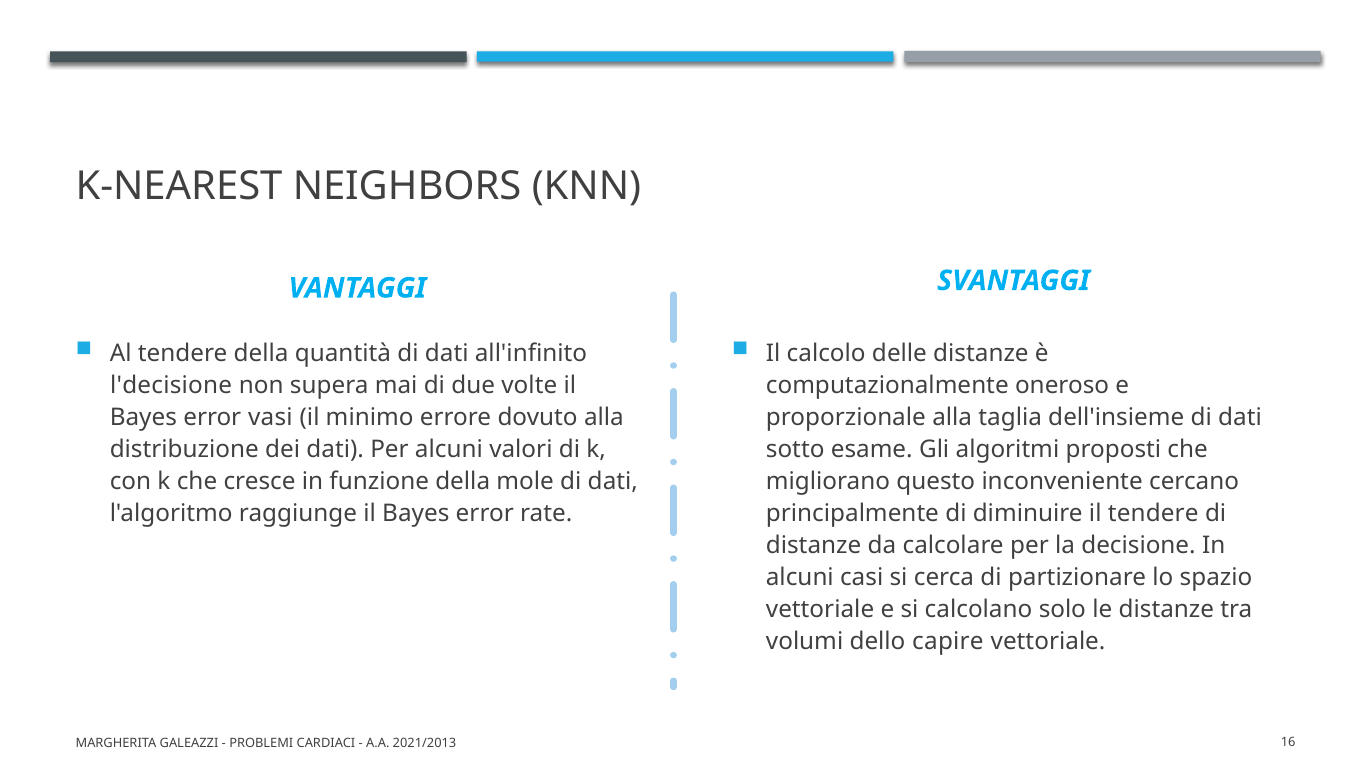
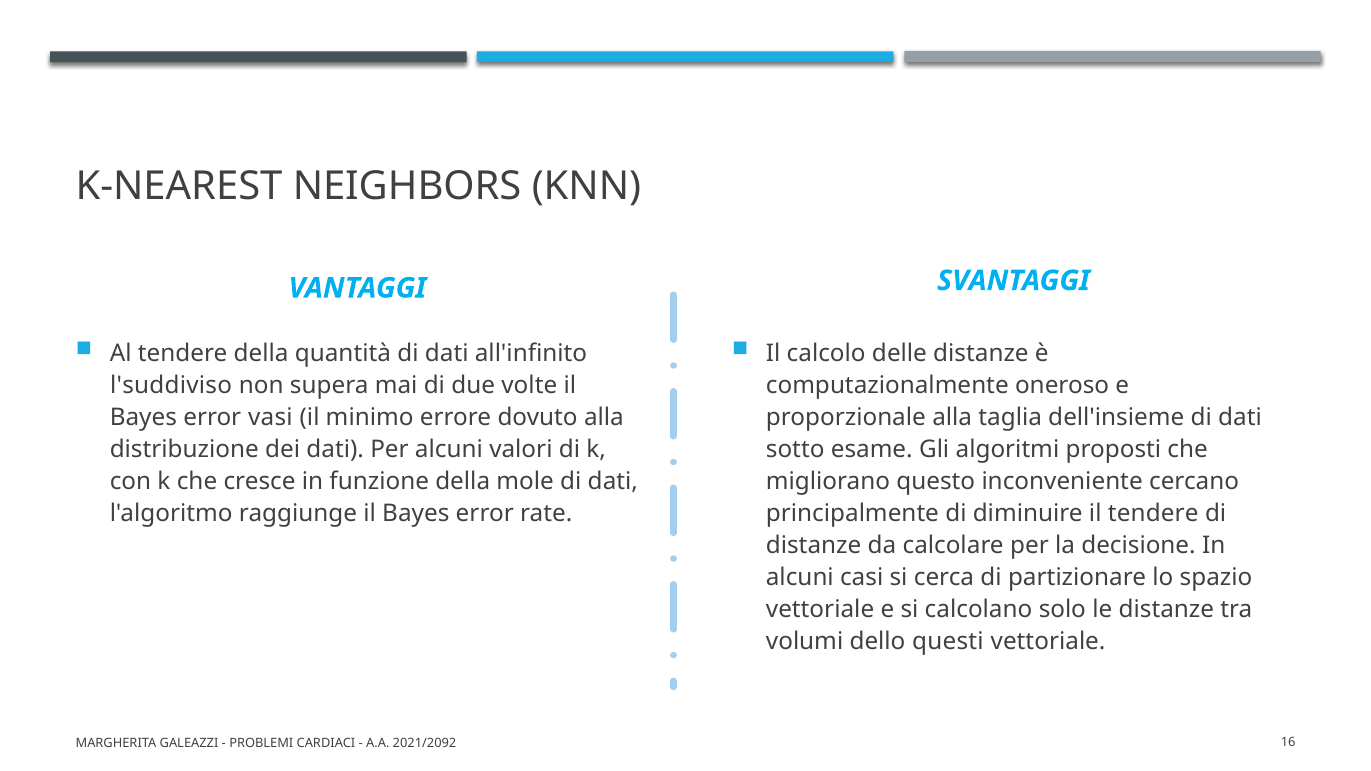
l'decisione: l'decisione -> l'suddiviso (171, 385)
capire: capire -> questi (948, 642)
2021/2013: 2021/2013 -> 2021/2092 (425, 744)
